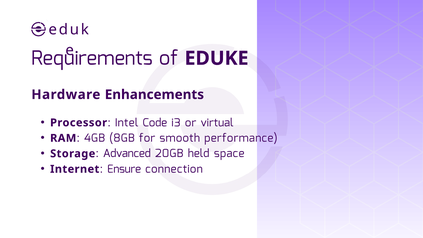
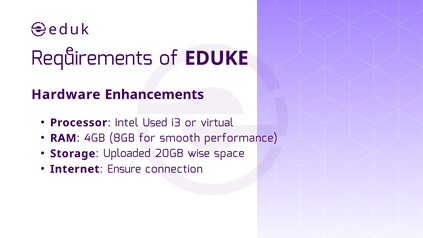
Code: Code -> Used (155, 123)
Advanced: Advanced -> Uploaded (127, 154)
held: held -> wise (199, 154)
